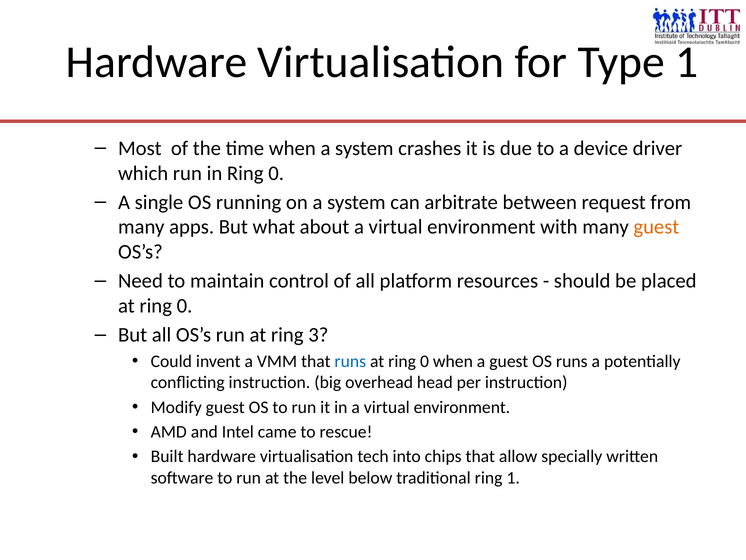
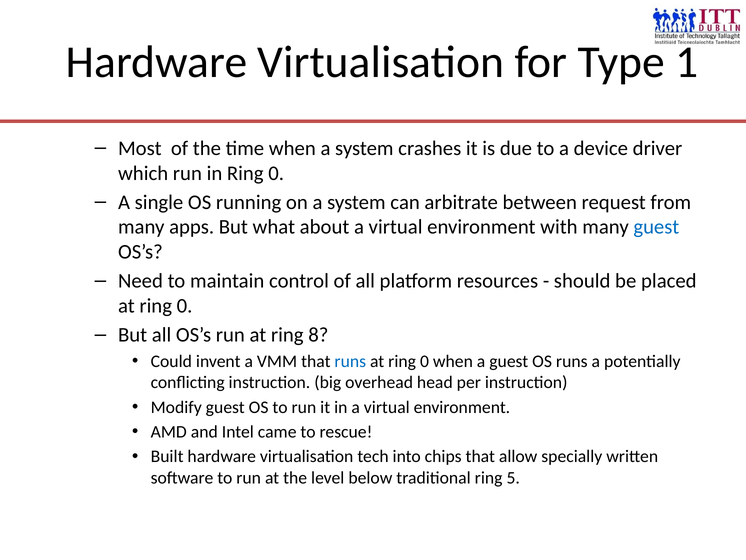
guest colour: orange -> blue (656, 227)
3: 3 -> 8 (318, 335)
ring 1: 1 -> 5 (513, 477)
